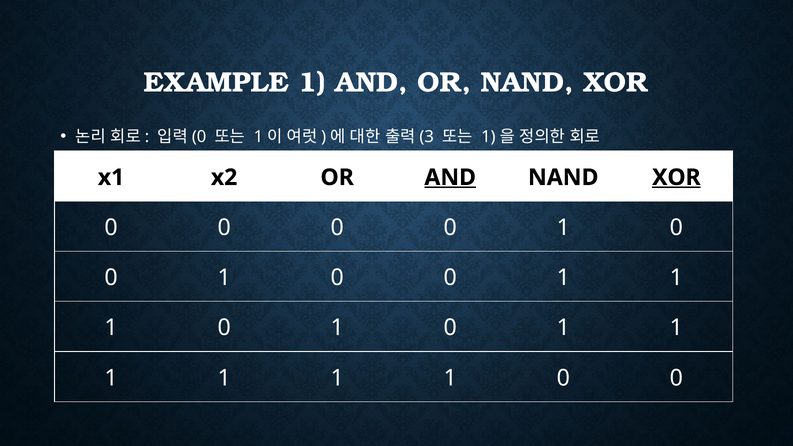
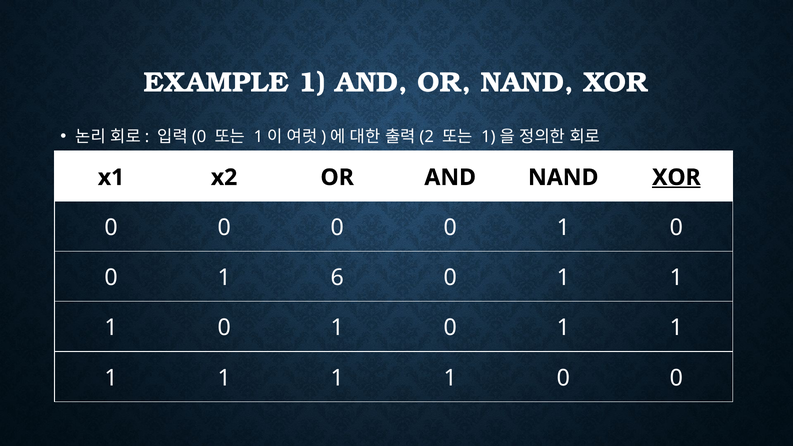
3: 3 -> 2 (427, 137)
AND underline: present -> none (450, 177)
0: 0 -> 6 (337, 278)
